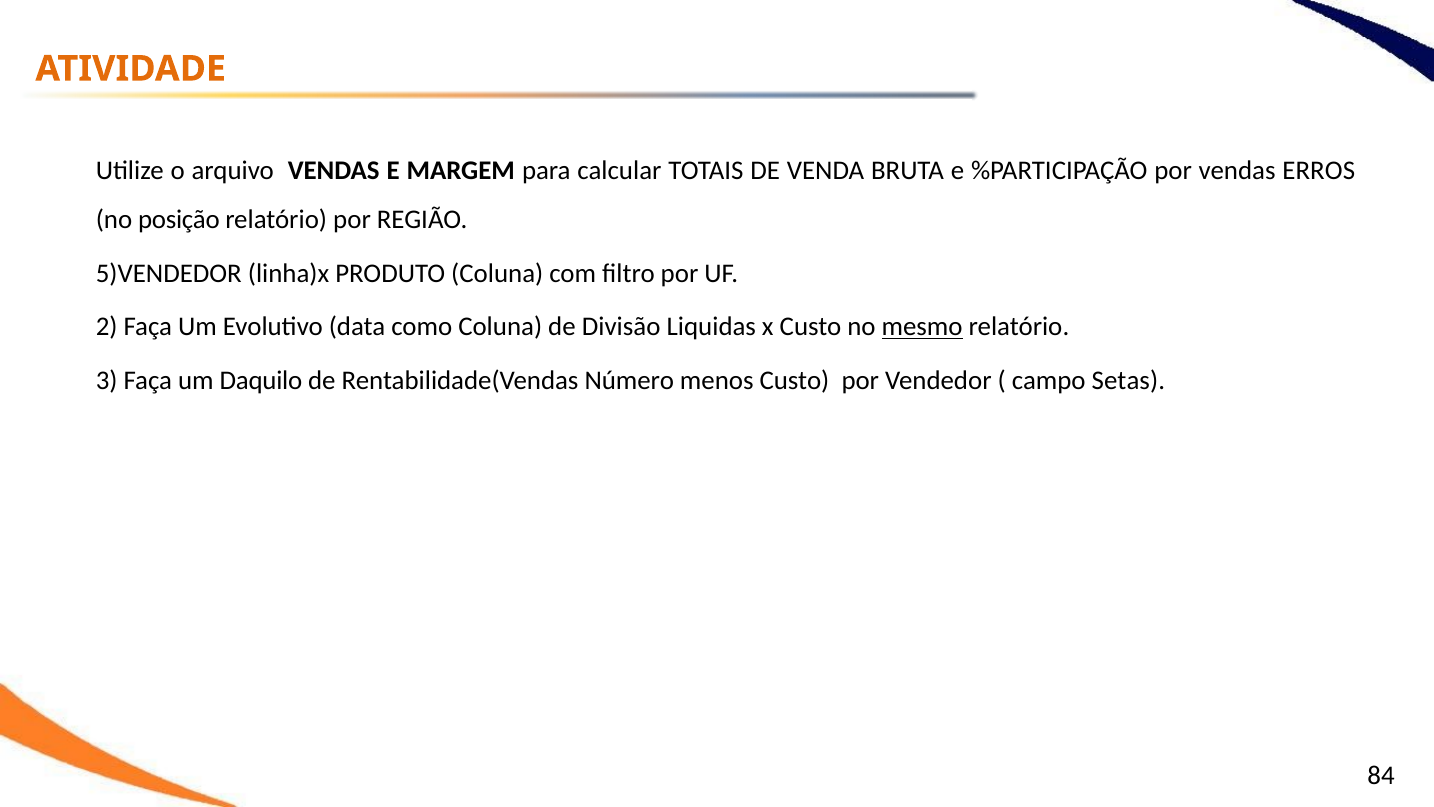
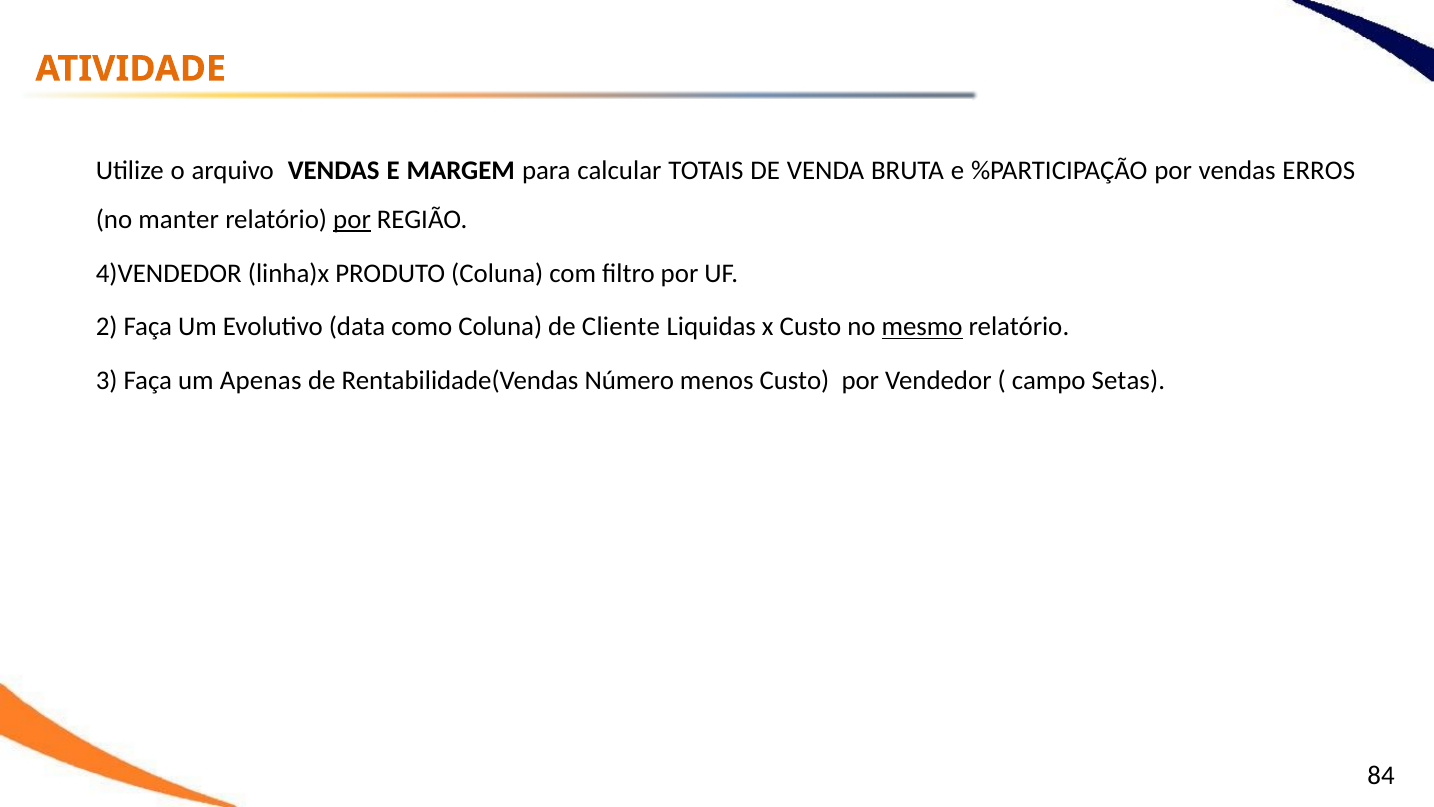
posição: posição -> manter (179, 219)
por underline: none -> present (352, 219)
5)VENDEDOR: 5)VENDEDOR -> 4)VENDEDOR (169, 273)
Divisão: Divisão -> Cliente (621, 327)
Daquilo: Daquilo -> Apenas (261, 381)
